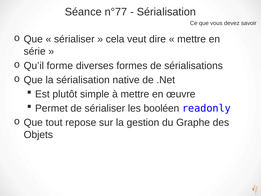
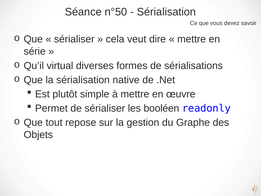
n°77: n°77 -> n°50 (116, 12)
forme: forme -> virtual (60, 66)
